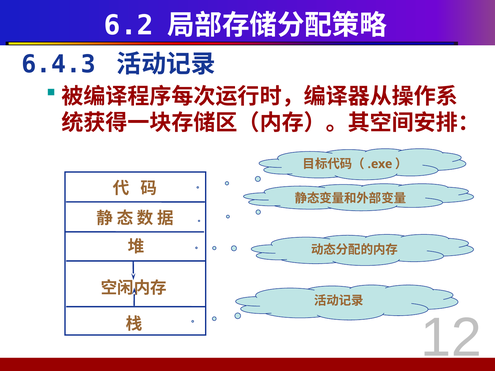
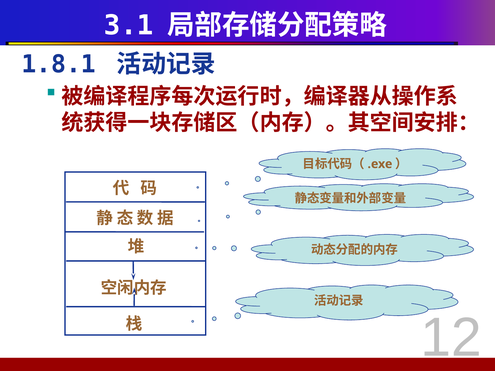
6.2: 6.2 -> 3.1 (129, 25)
6.4.3: 6.4.3 -> 1.8.1 (59, 64)
